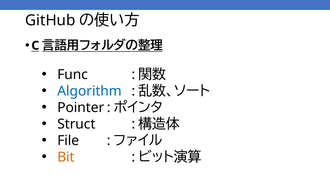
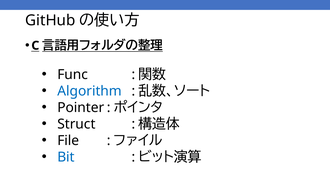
Bit colour: orange -> blue (66, 157)
